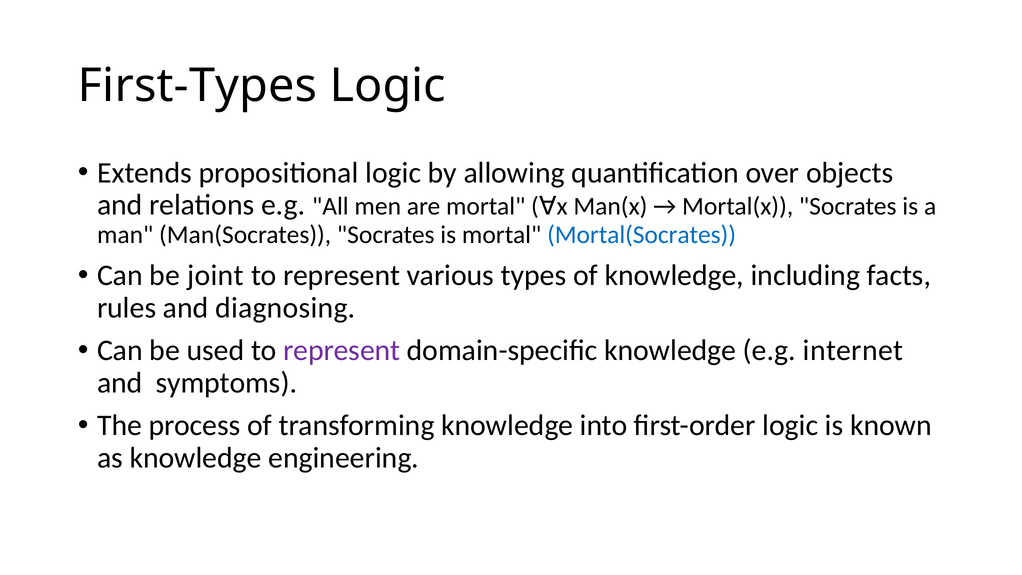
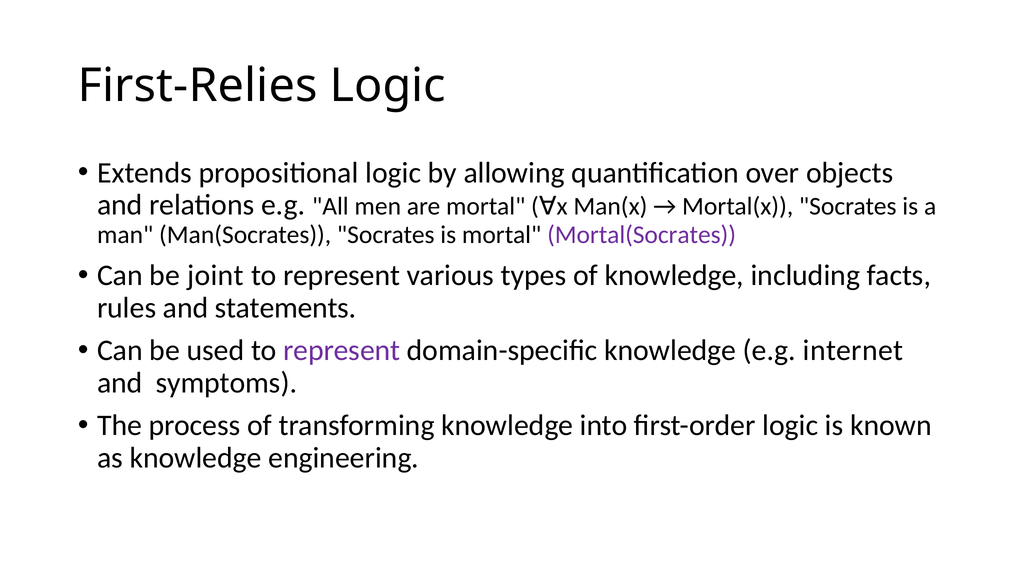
First-Types: First-Types -> First-Relies (198, 86)
Mortal(Socrates colour: blue -> purple (642, 235)
diagnosing: diagnosing -> statements (285, 308)
